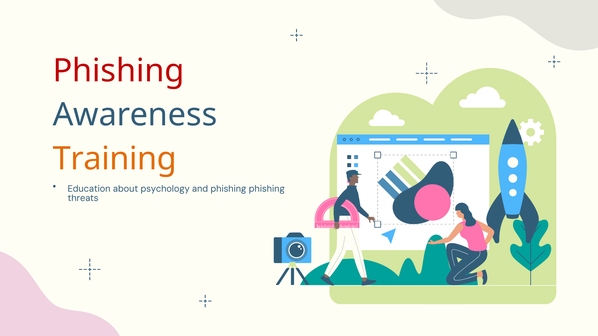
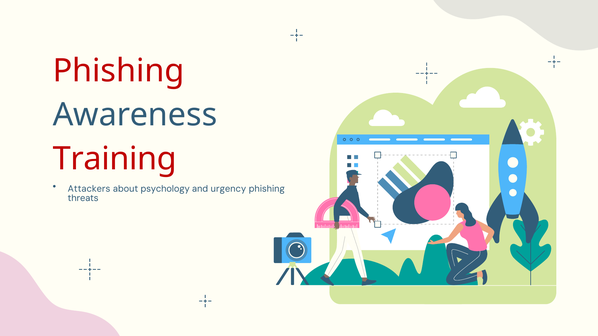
Training colour: orange -> red (115, 159)
Education: Education -> Attackers (89, 189)
and phishing: phishing -> urgency (228, 189)
